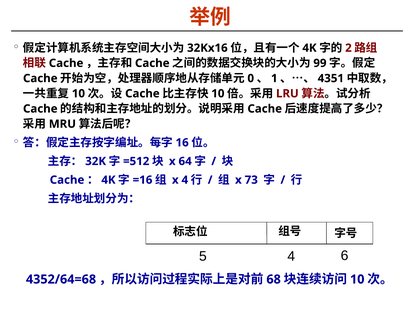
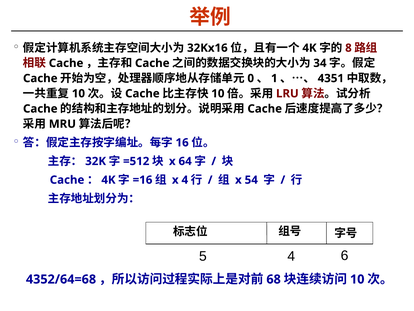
2: 2 -> 8 (348, 48)
99: 99 -> 34 (320, 63)
73: 73 -> 54 (251, 180)
